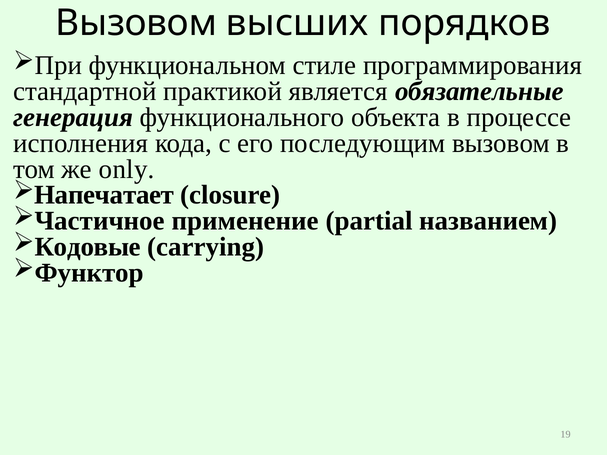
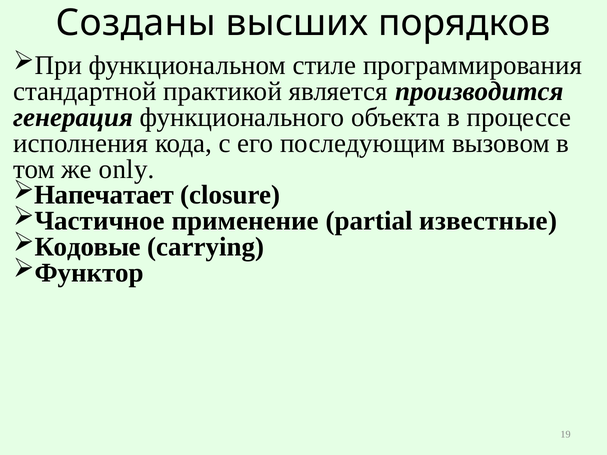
Вызовом: Вызовом -> Созданы (136, 23)
обязательные: обязательные -> производится (479, 92)
названием: названием -> известные (488, 221)
